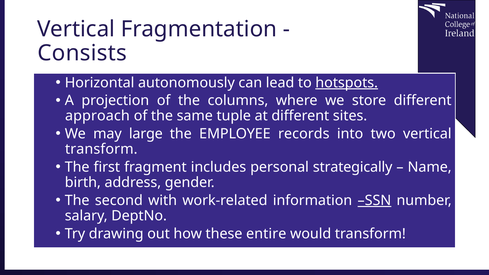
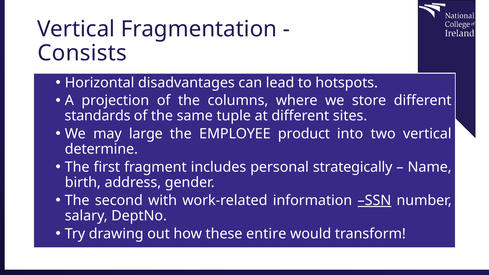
autonomously: autonomously -> disadvantages (186, 83)
hotspots underline: present -> none (347, 83)
approach: approach -> standards (98, 116)
records: records -> product (304, 134)
transform: transform -> determine (101, 149)
